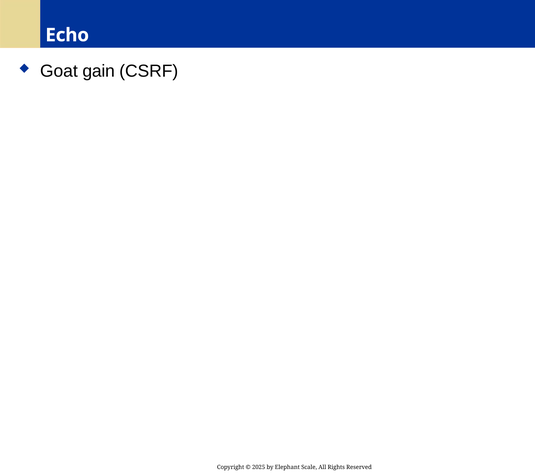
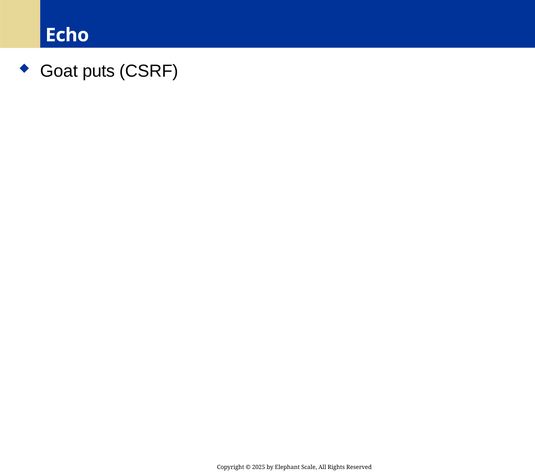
gain: gain -> puts (99, 71)
